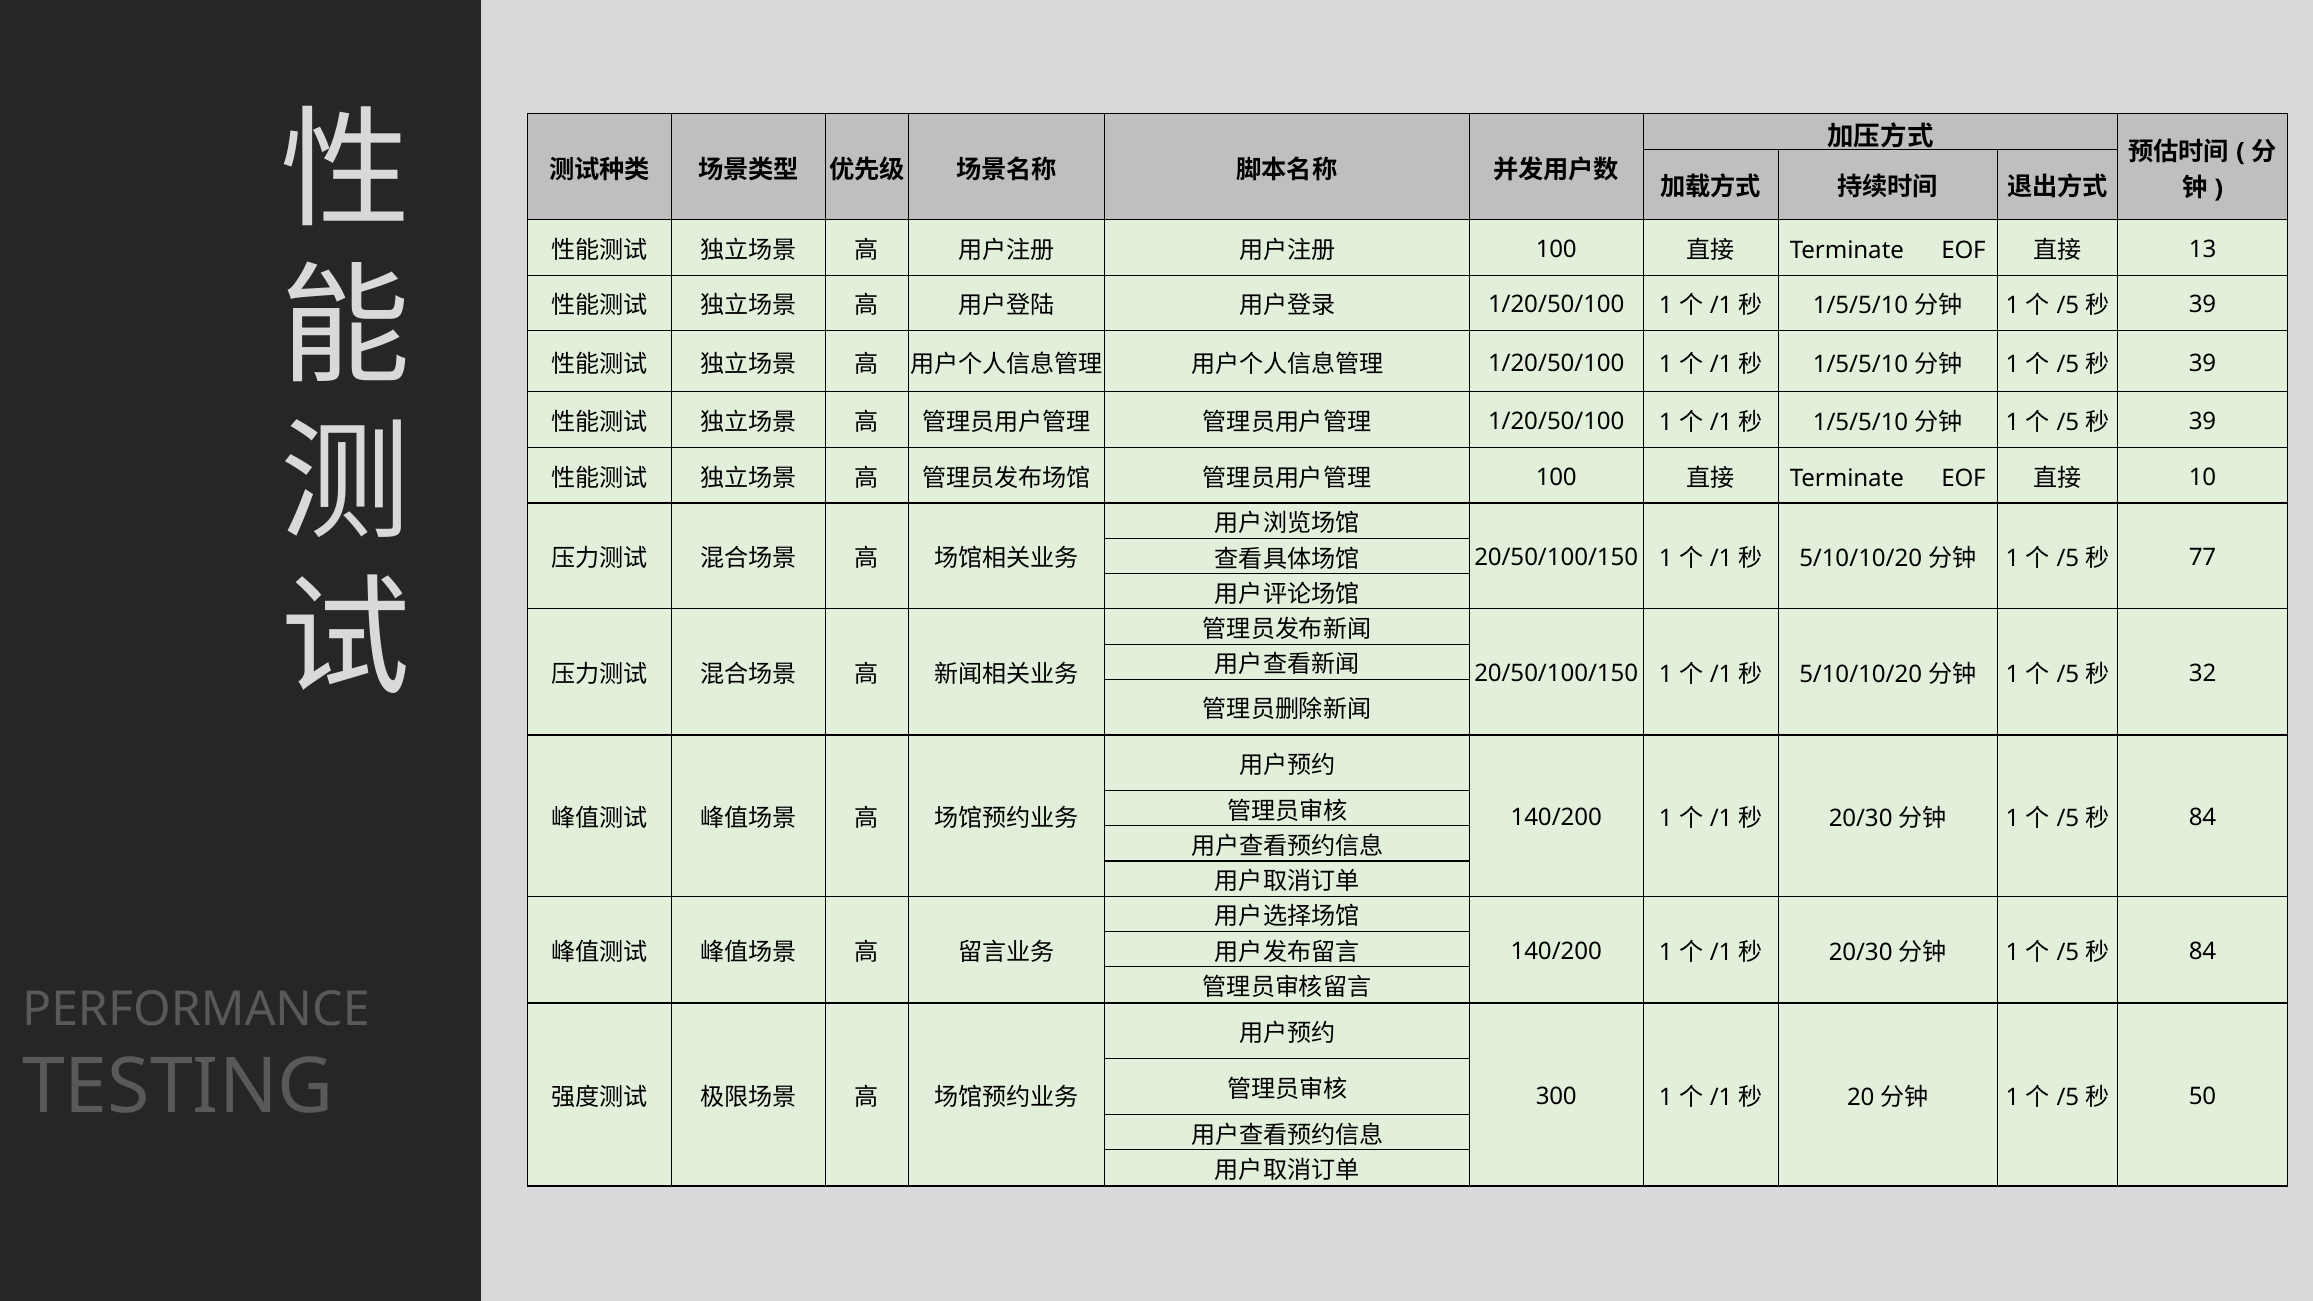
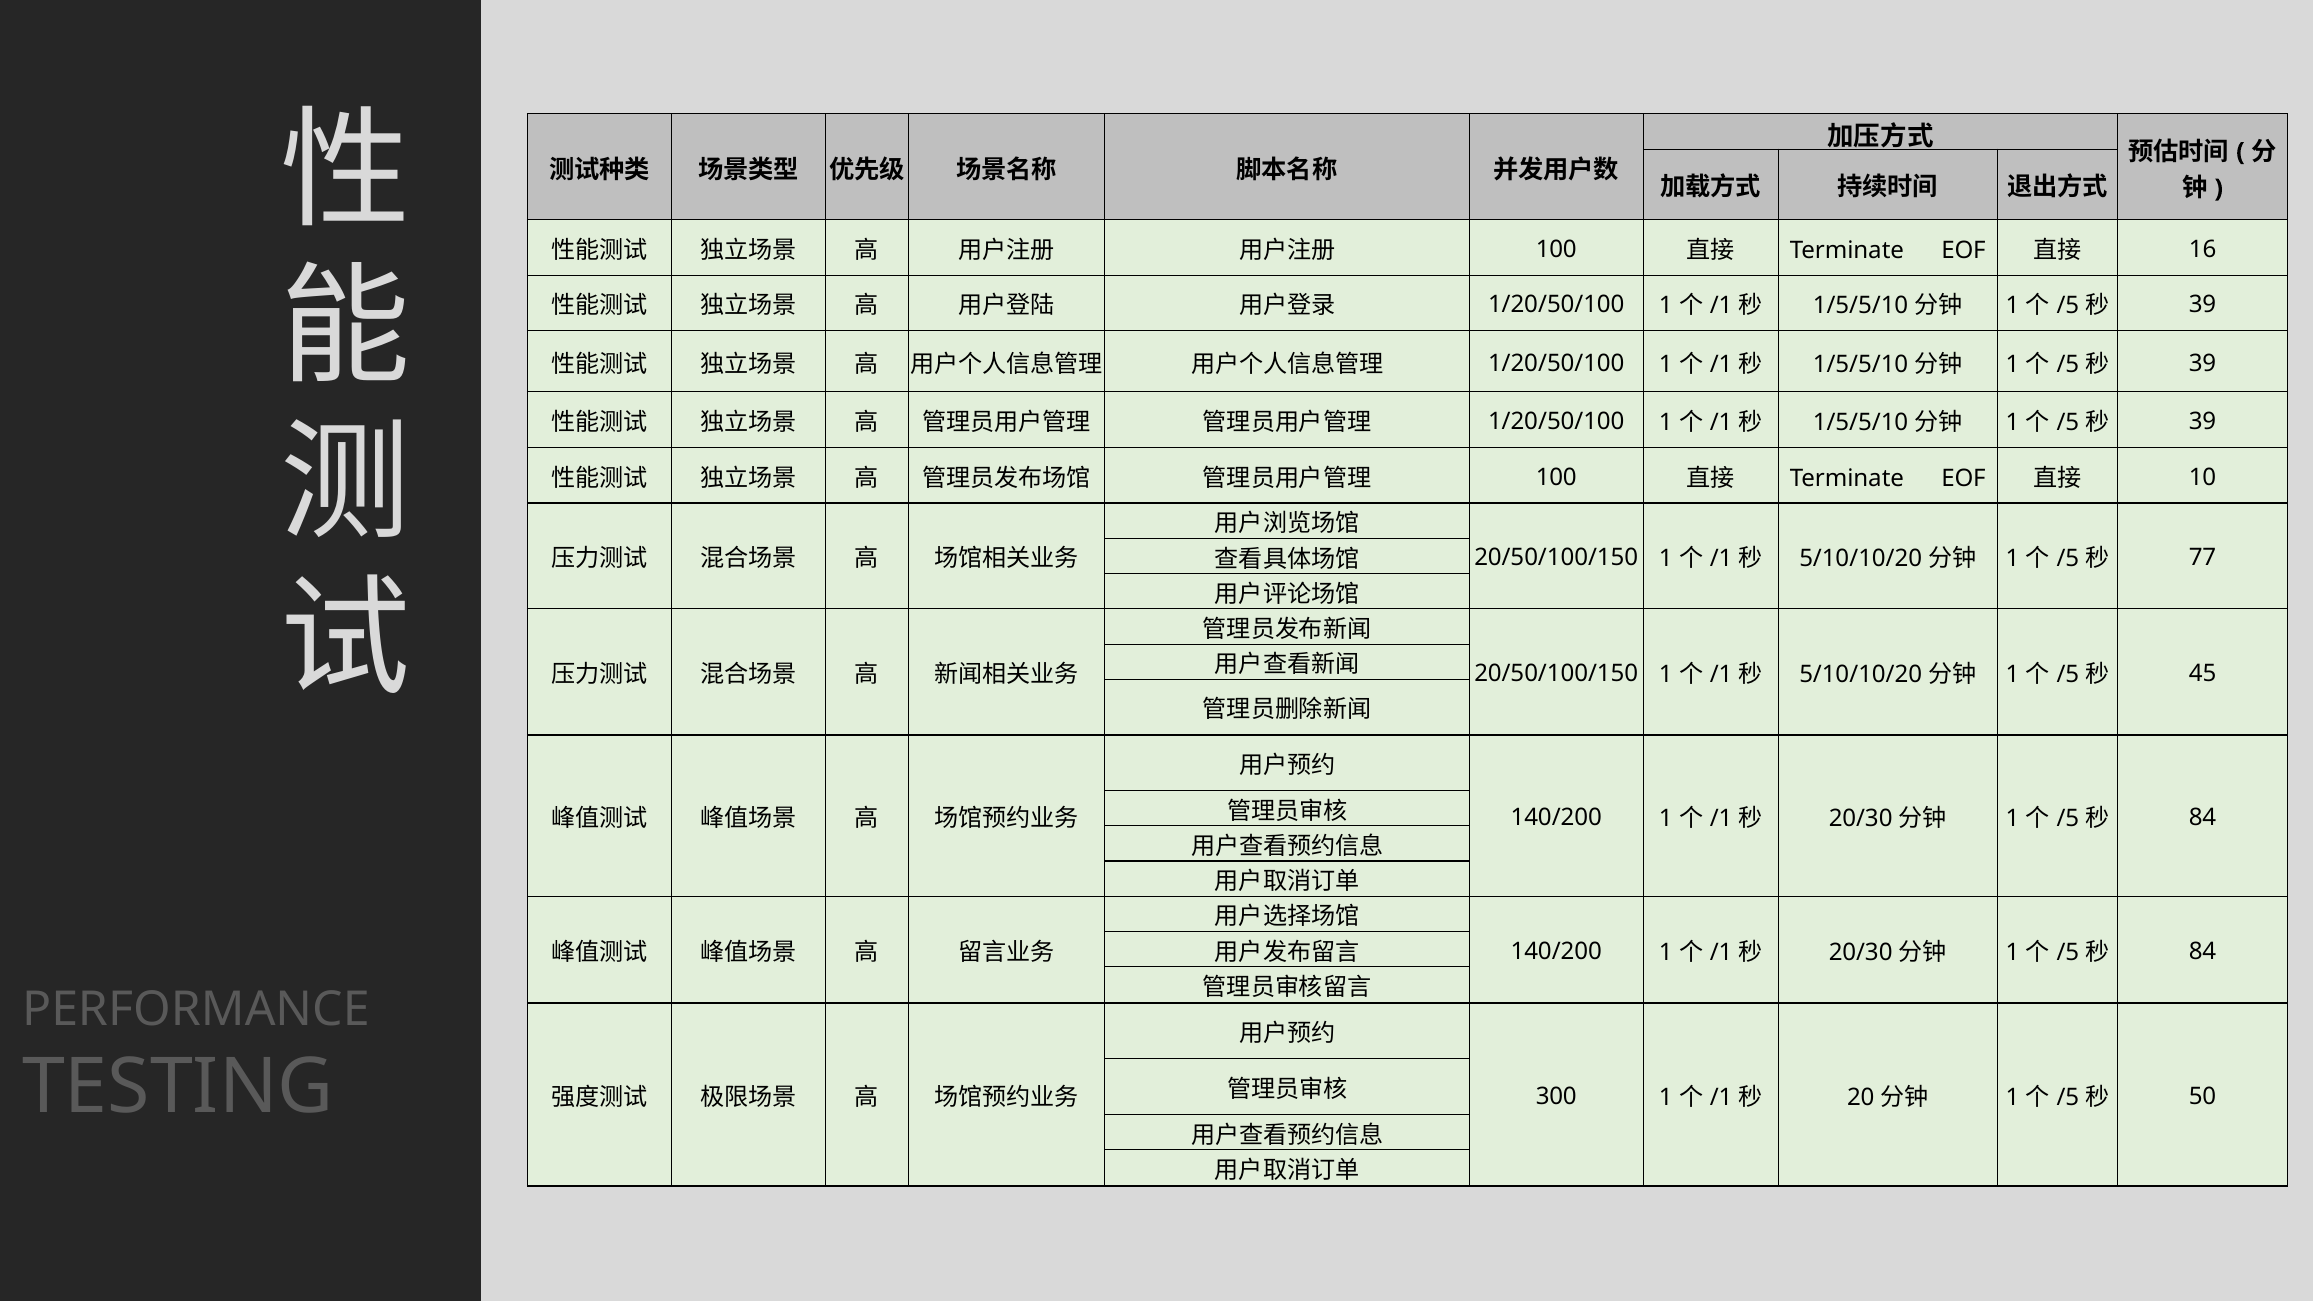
13: 13 -> 16 (2203, 249)
32: 32 -> 45 (2203, 674)
